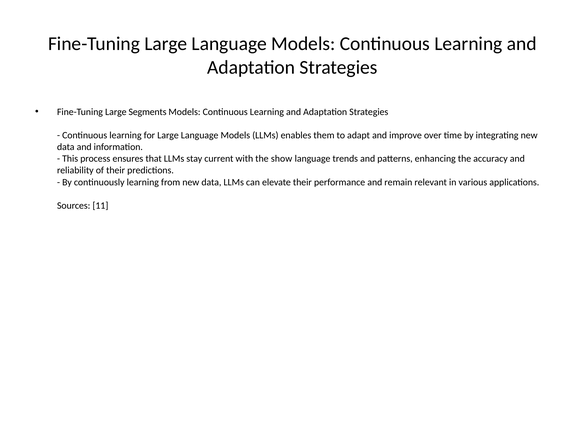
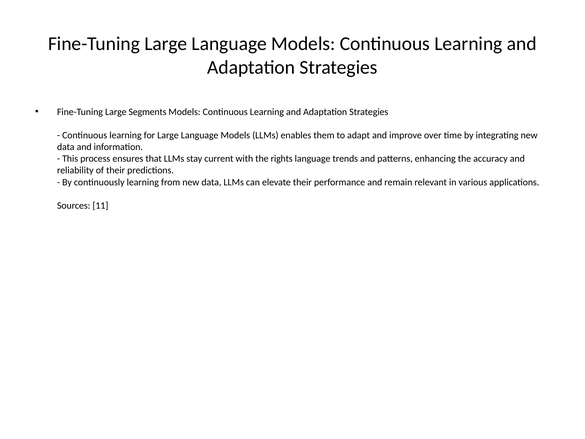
show: show -> rights (282, 159)
